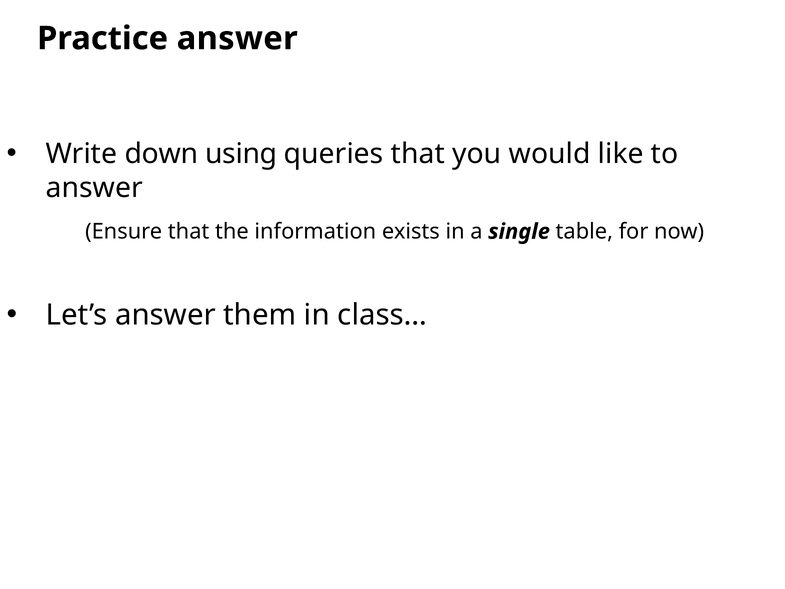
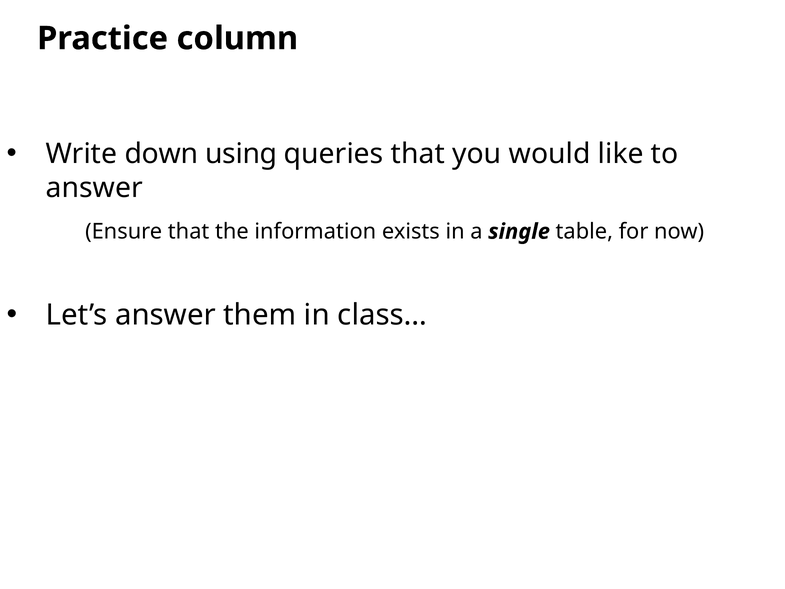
Practice answer: answer -> column (237, 38)
